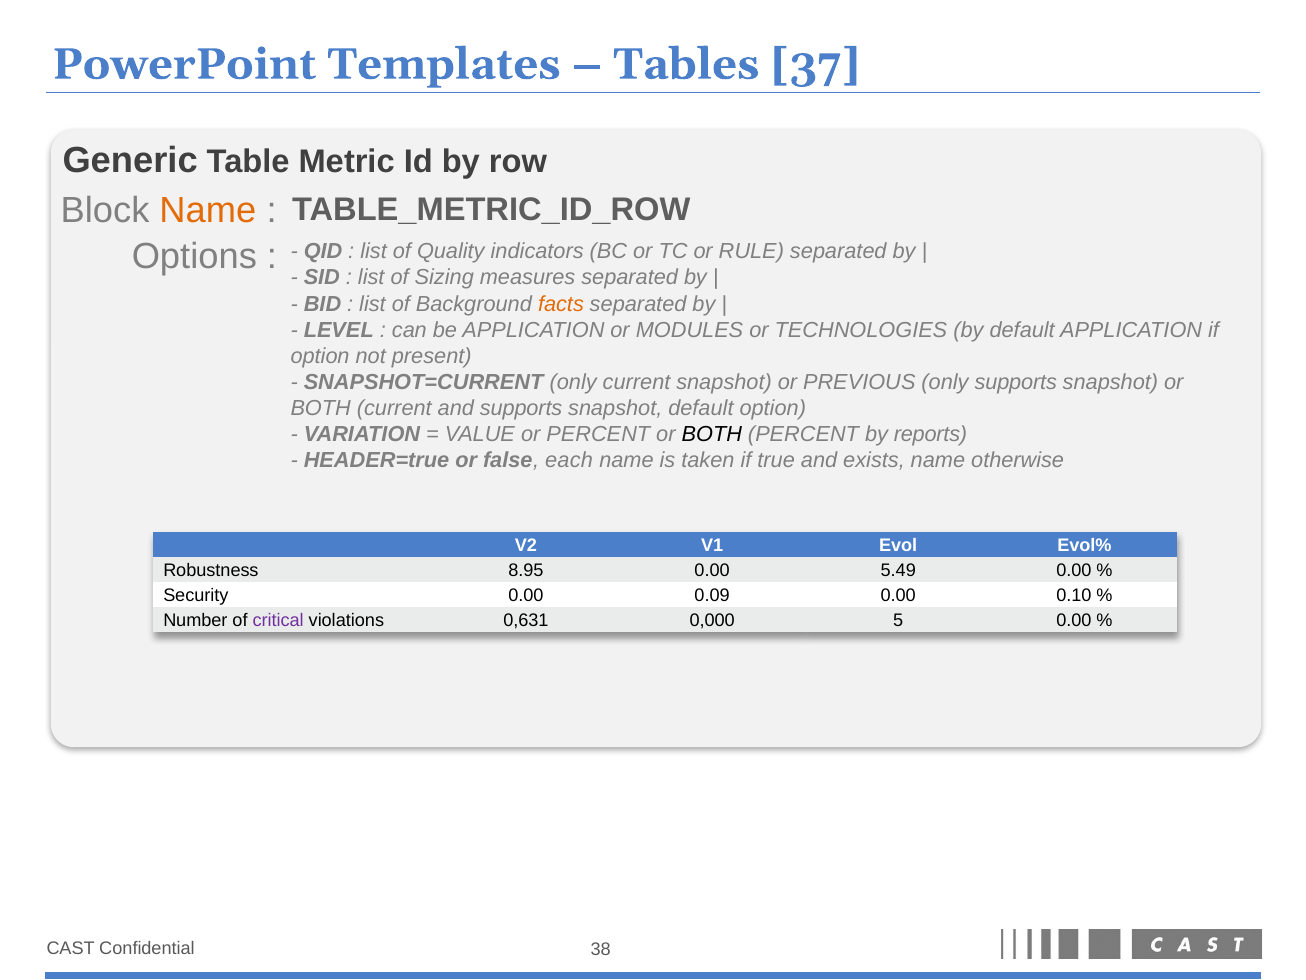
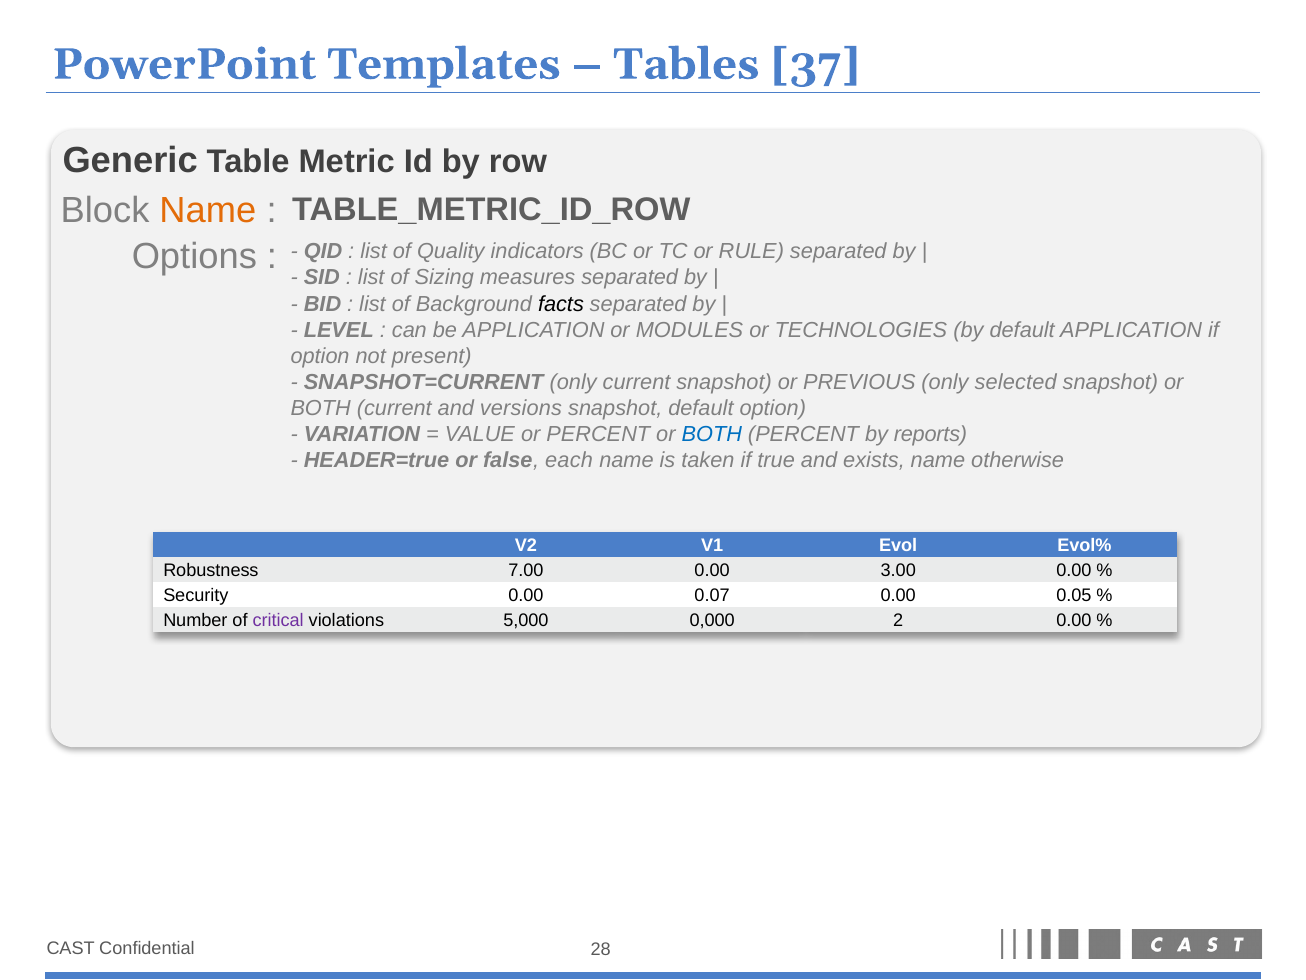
facts colour: orange -> black (561, 304)
only supports: supports -> selected (1016, 382)
and supports: supports -> versions (521, 408)
BOTH colour: black -> blue (712, 434)
8.95: 8.95 -> 7.00 (526, 570)
5.49: 5.49 -> 3.00 (898, 570)
0.09: 0.09 -> 0.07 (712, 595)
0.10: 0.10 -> 0.05 (1074, 595)
0,631: 0,631 -> 5,000 (526, 620)
5: 5 -> 2 (898, 620)
38: 38 -> 28 (601, 949)
